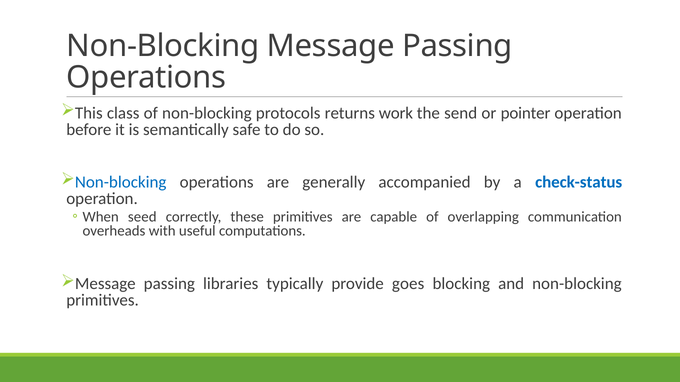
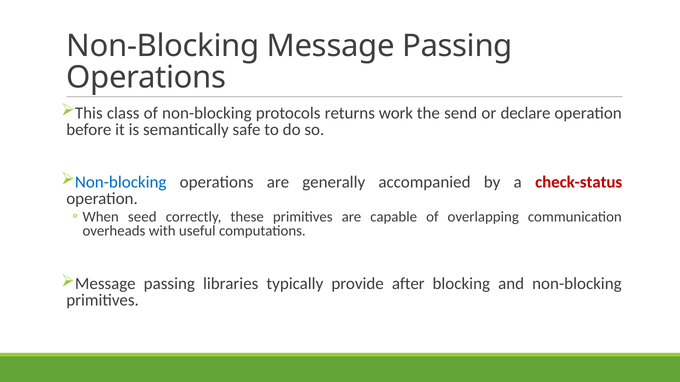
pointer: pointer -> declare (526, 113)
check-status colour: blue -> red (579, 182)
goes: goes -> after (408, 284)
